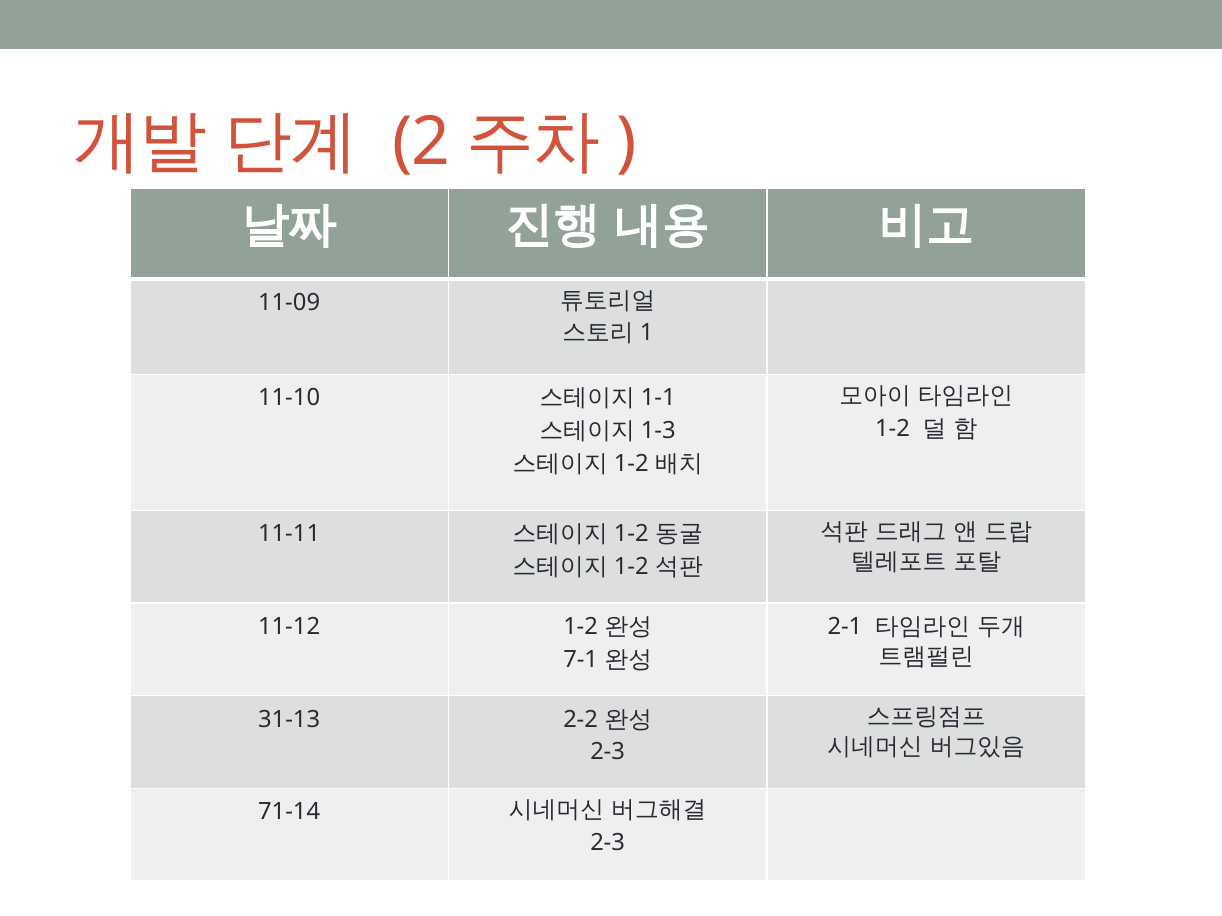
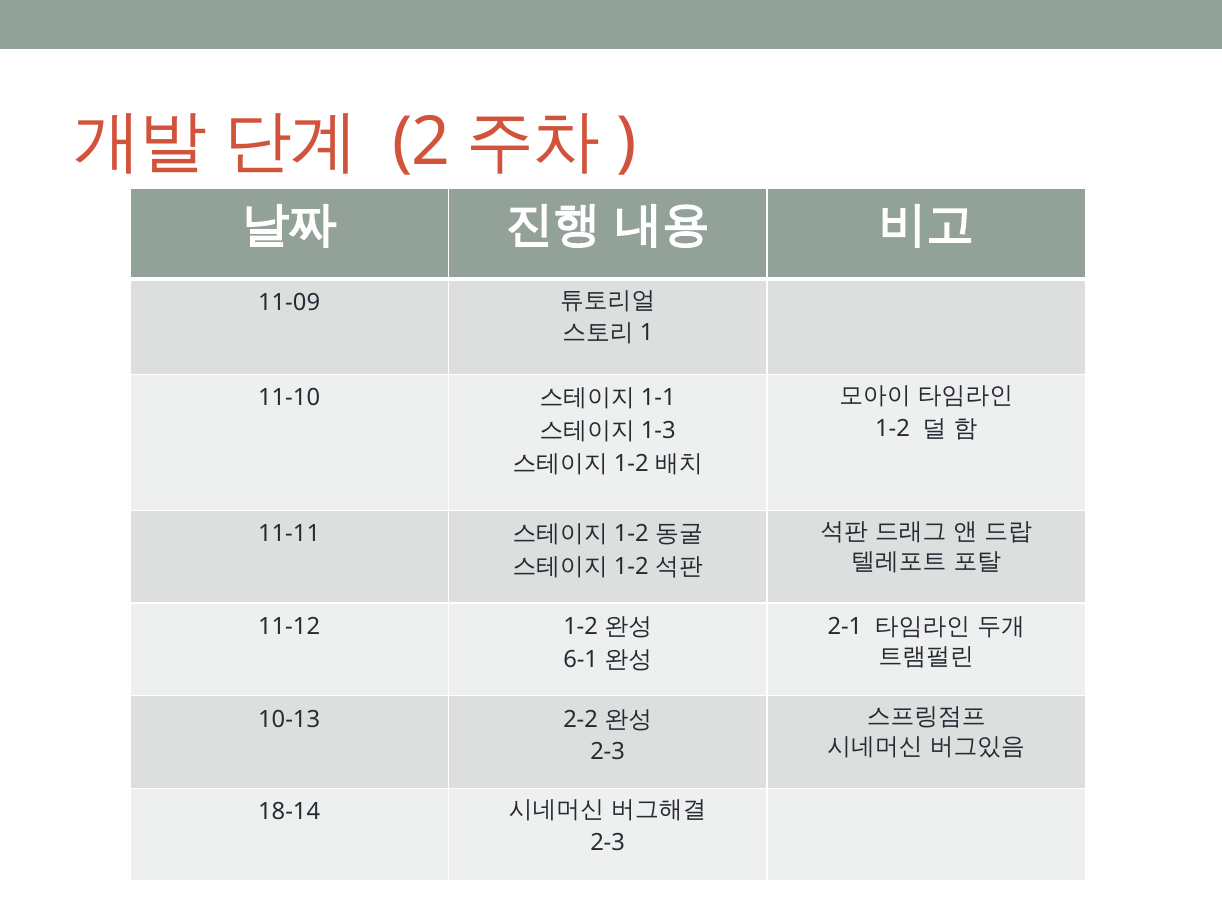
7-1: 7-1 -> 6-1 (581, 660)
31-13: 31-13 -> 10-13 (289, 720)
71-14: 71-14 -> 18-14 (289, 813)
